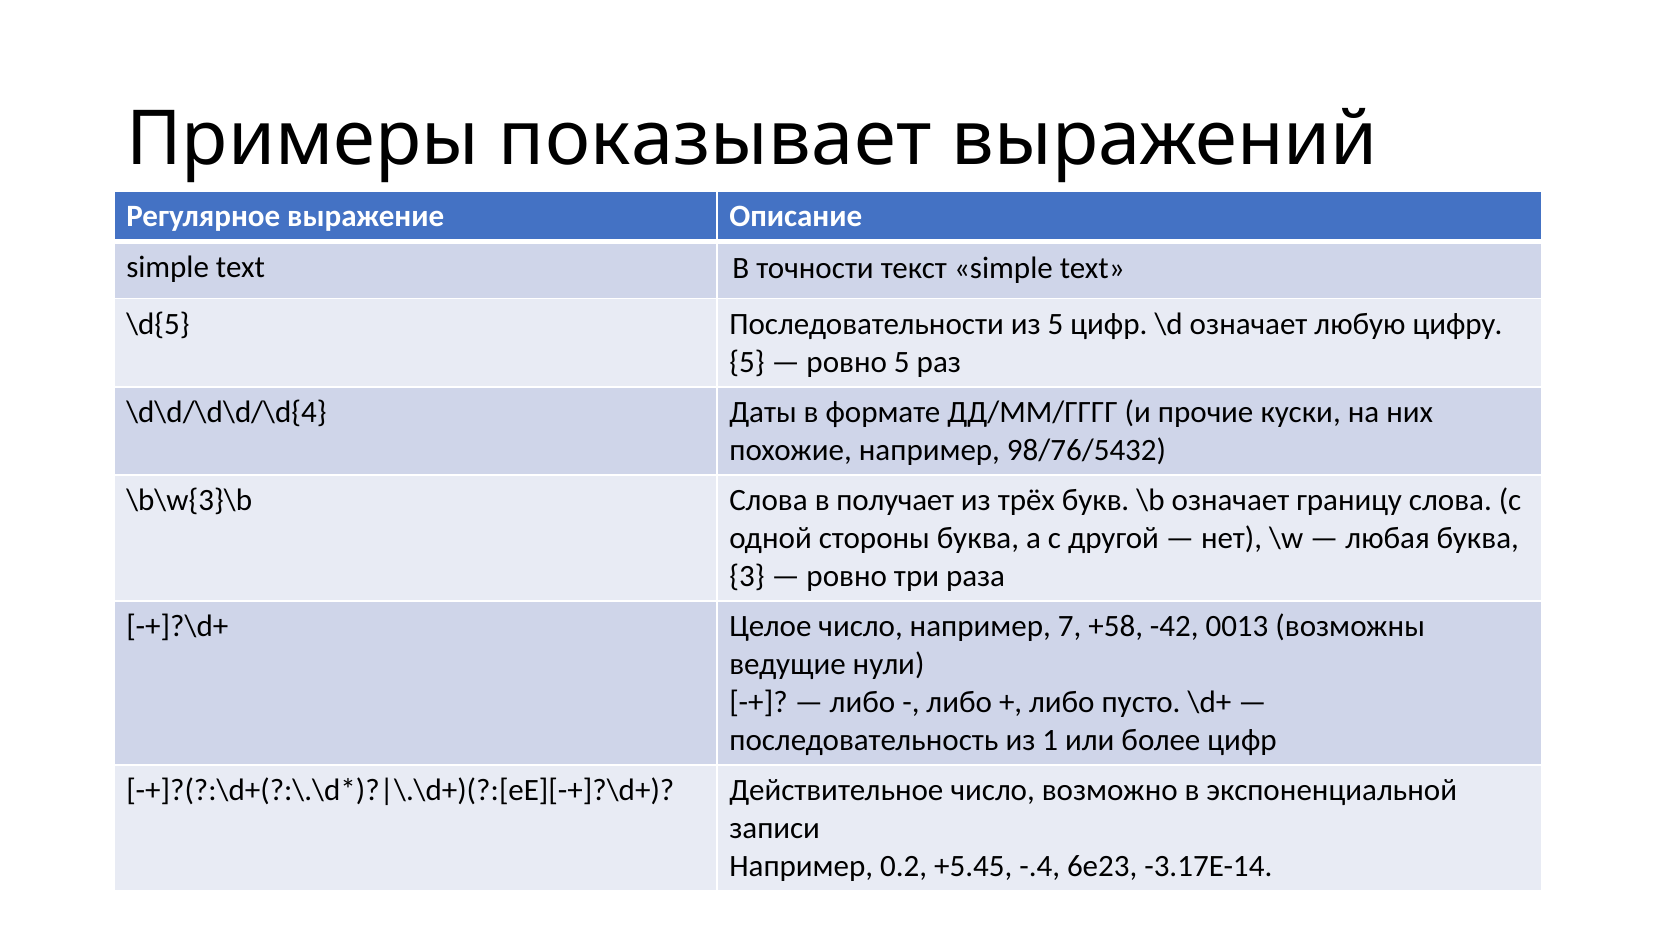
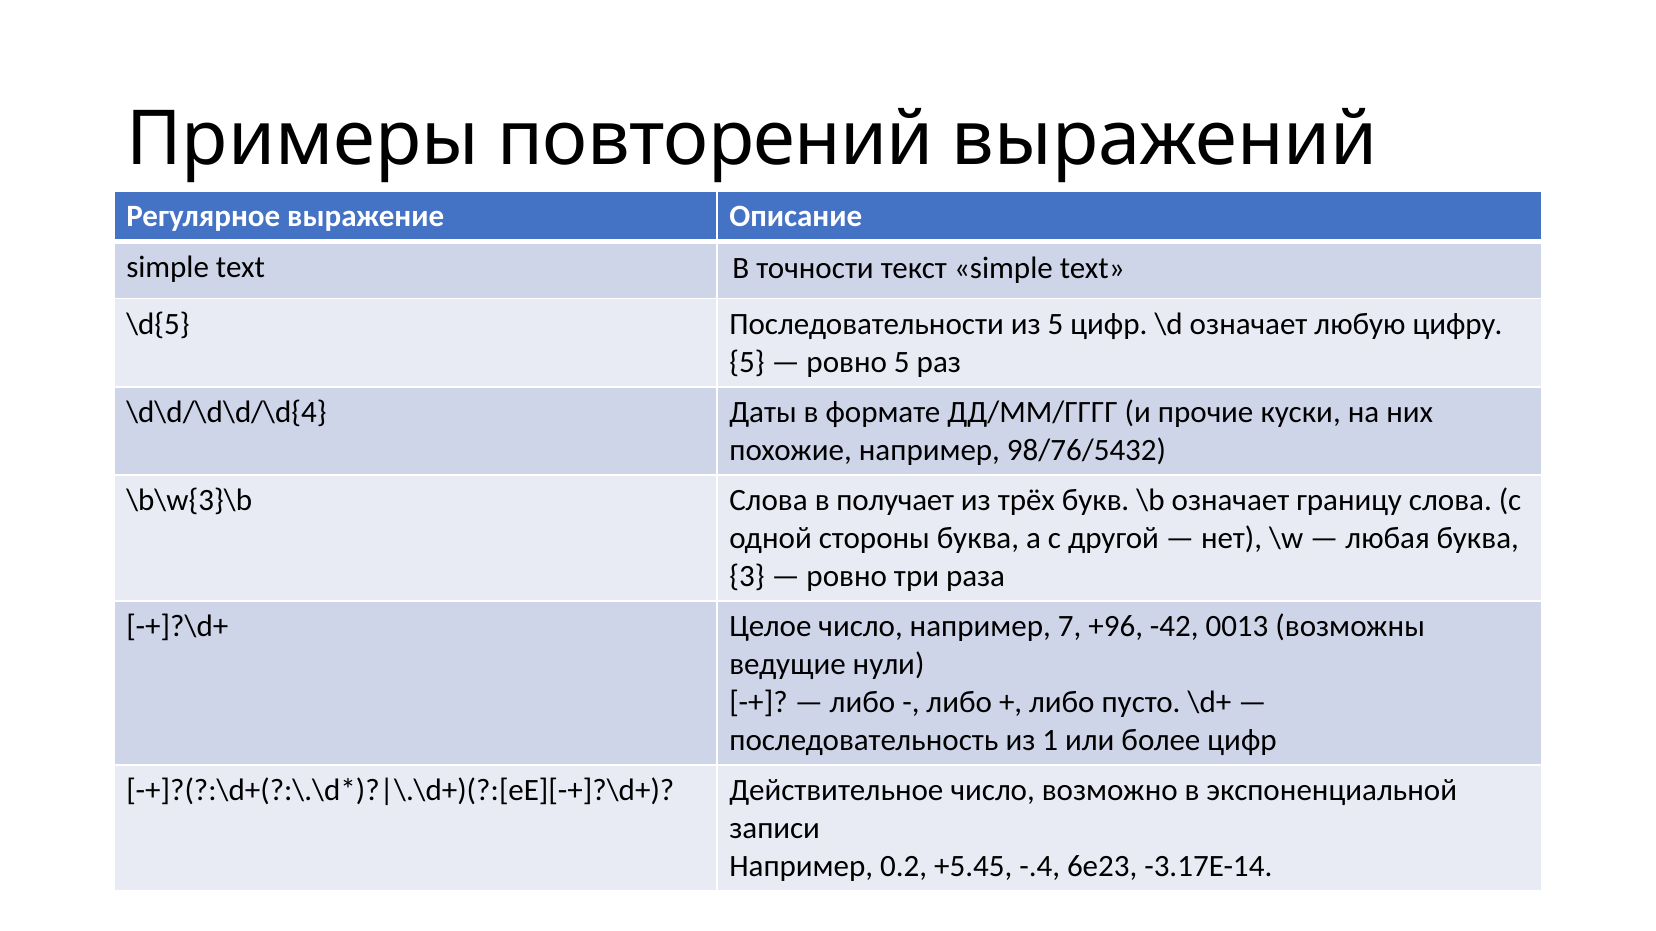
показывает: показывает -> повторений (716, 139)
+58: +58 -> +96 (1116, 627)
